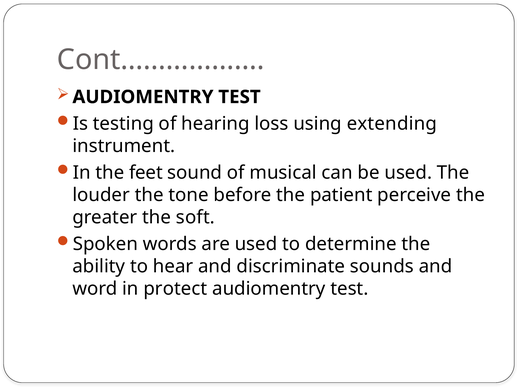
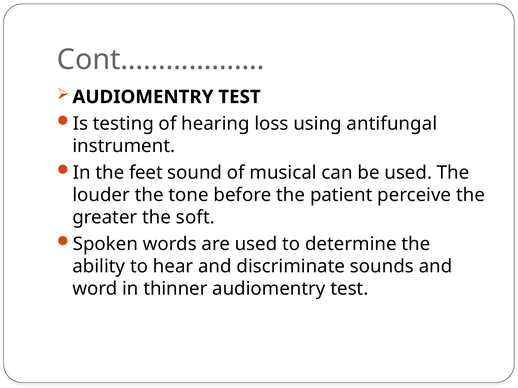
extending: extending -> antifungal (392, 124)
protect: protect -> thinner (175, 289)
